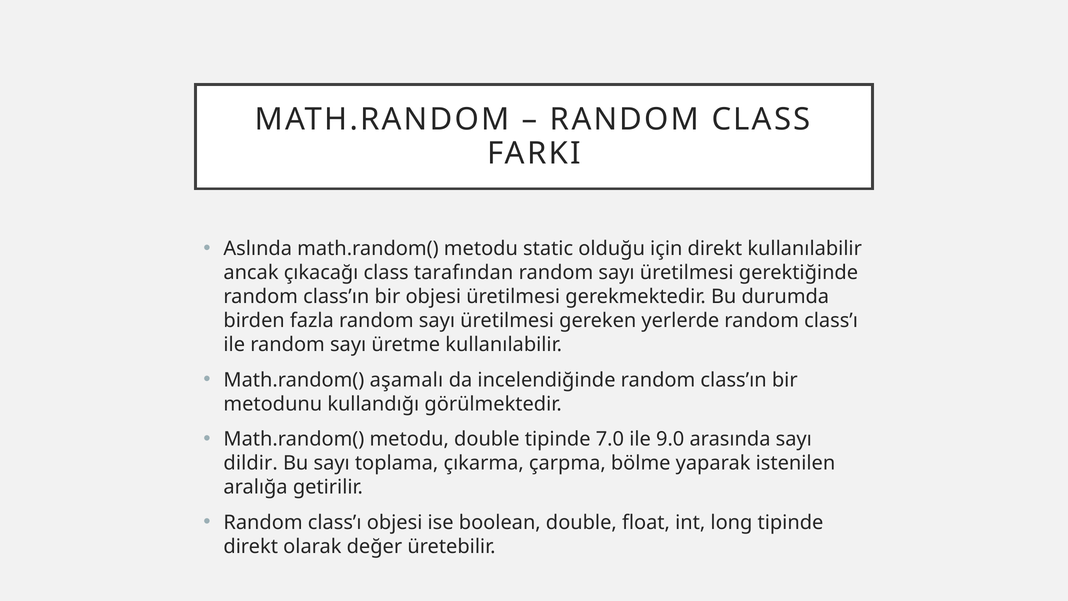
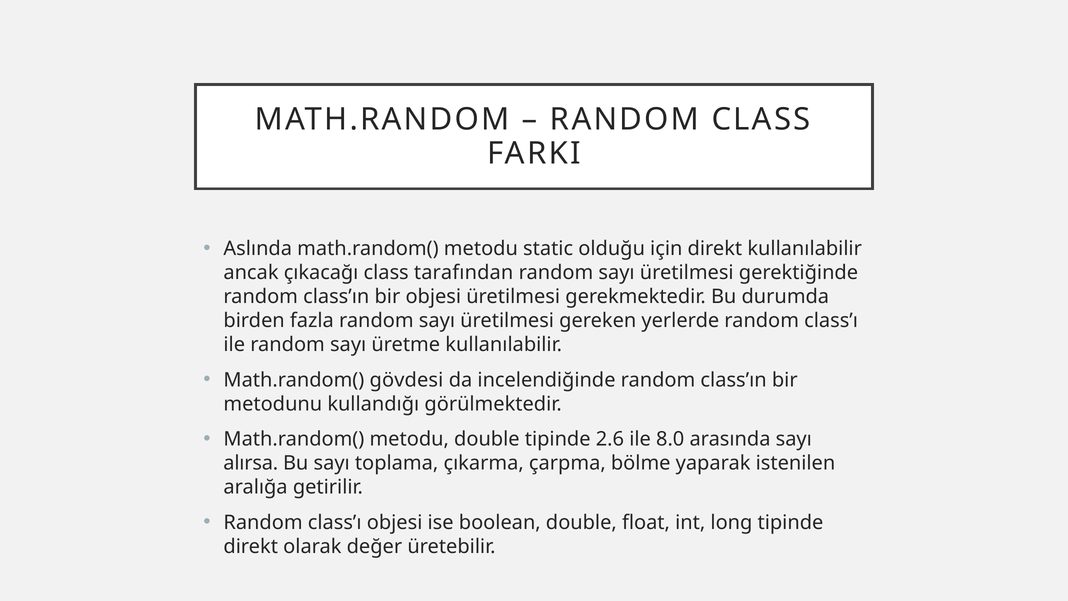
aşamalı: aşamalı -> gövdesi (406, 380)
7.0: 7.0 -> 2.6 (610, 439)
9.0: 9.0 -> 8.0 (670, 439)
dildir: dildir -> alırsa (251, 463)
